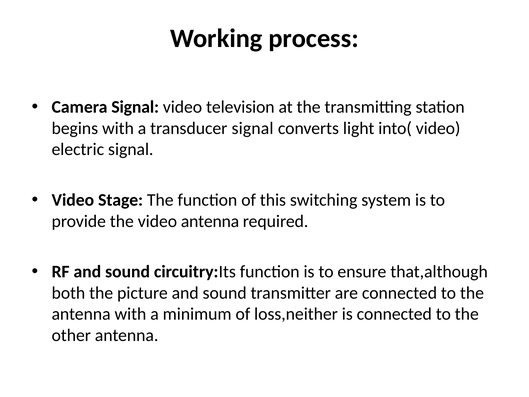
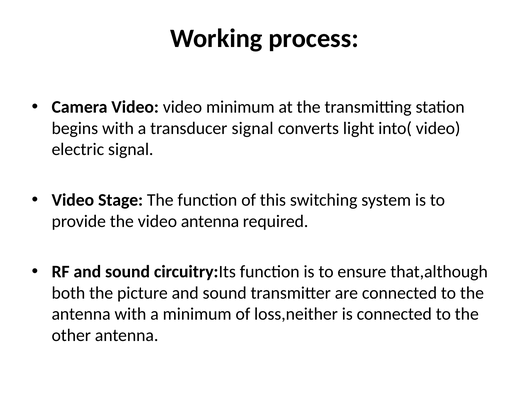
Camera Signal: Signal -> Video (135, 107)
video television: television -> minimum (240, 107)
